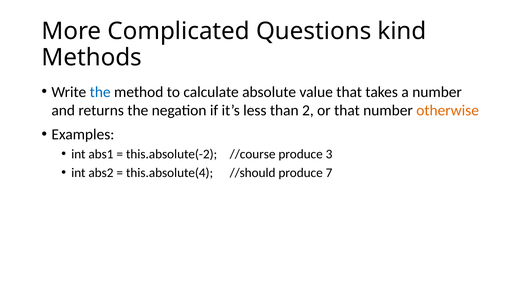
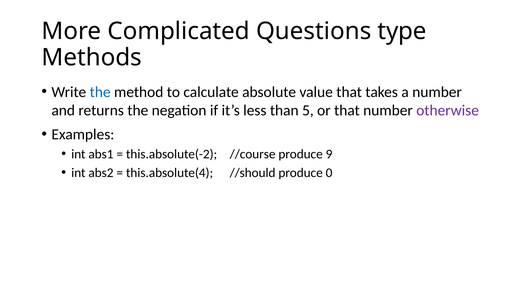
kind: kind -> type (402, 31)
2: 2 -> 5 (308, 110)
otherwise colour: orange -> purple (448, 110)
3: 3 -> 9 (329, 154)
7: 7 -> 0 (329, 173)
